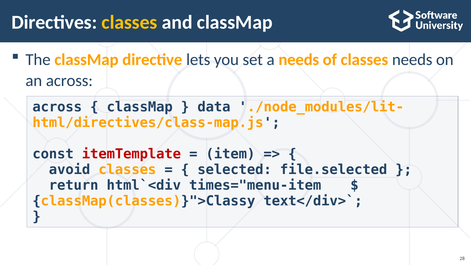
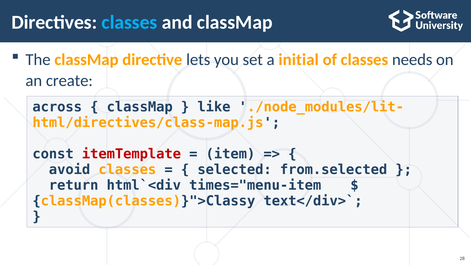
classes colour: yellow -> light blue (129, 22)
a needs: needs -> initial (299, 60)
an across: across -> create (69, 81)
data: data -> like (214, 107)
file.selected: file.selected -> from.selected (334, 170)
